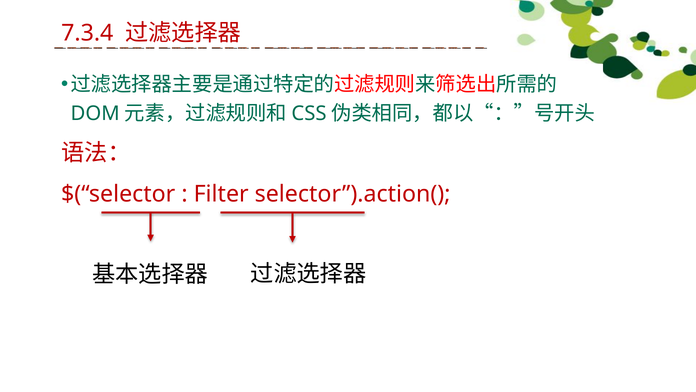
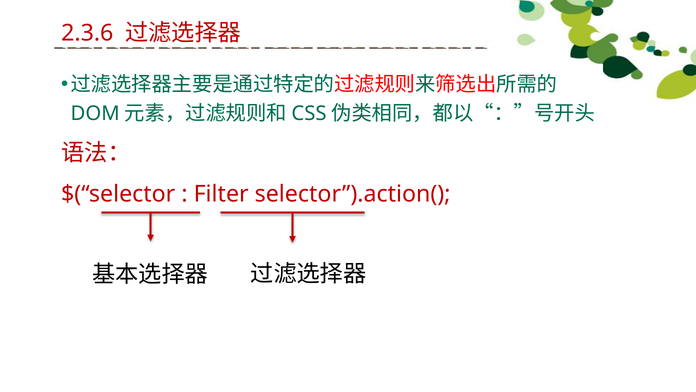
7.3.4: 7.3.4 -> 2.3.6 (87, 33)
